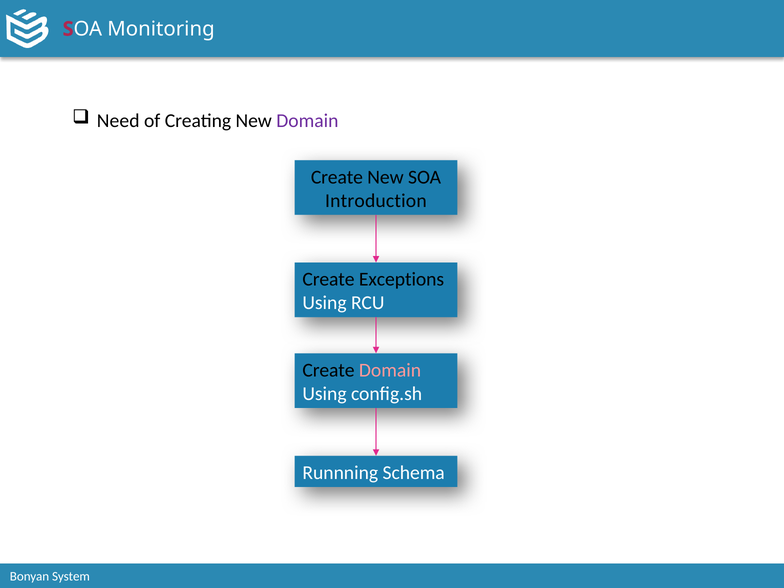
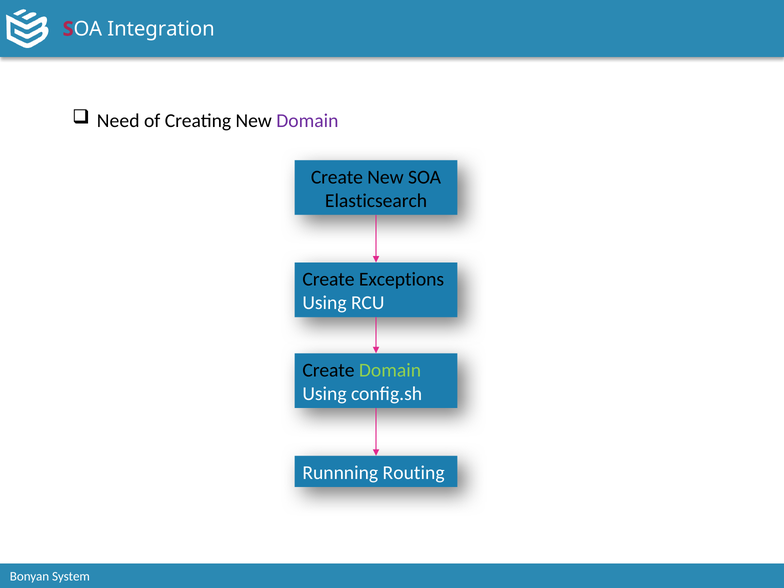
Monitoring: Monitoring -> Integration (161, 29)
Introduction: Introduction -> Elasticsearch (376, 201)
Domain colour: pink -> light green (390, 370)
Schema: Schema -> Routing (414, 473)
